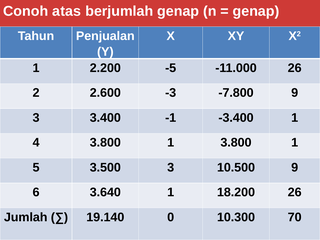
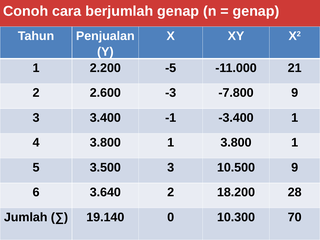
atas: atas -> cara (67, 11)
-11.000 26: 26 -> 21 (295, 68)
3.640 1: 1 -> 2 (171, 192)
18.200 26: 26 -> 28 (295, 192)
